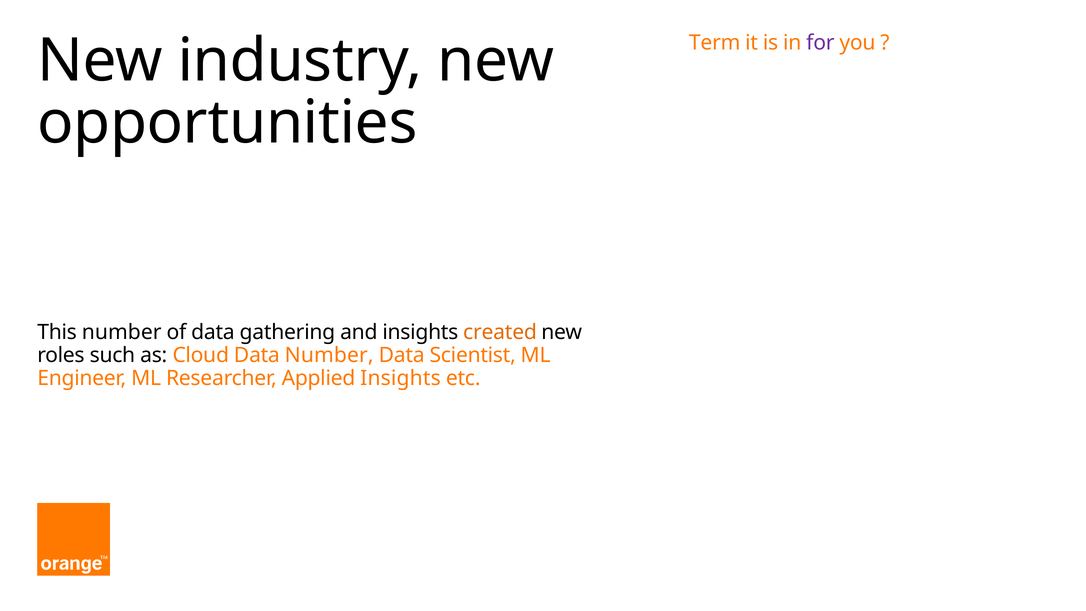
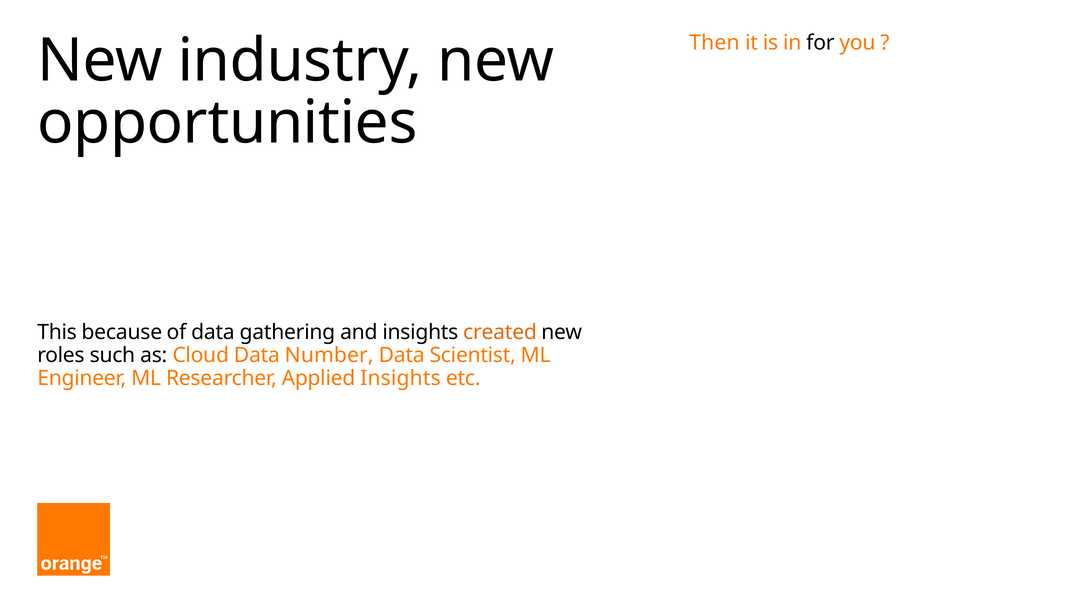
Term: Term -> Then (714, 43)
for colour: purple -> black (820, 43)
This number: number -> because (122, 332)
